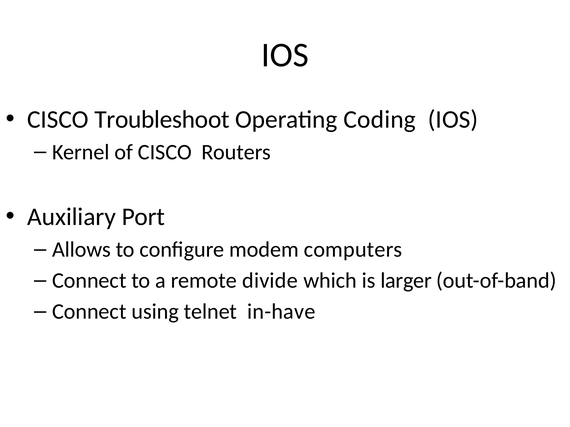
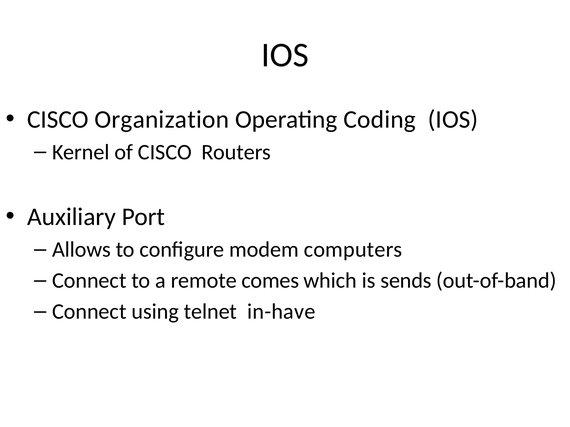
Troubleshoot: Troubleshoot -> Organization (162, 120)
divide: divide -> comes (270, 281)
larger: larger -> sends (406, 281)
